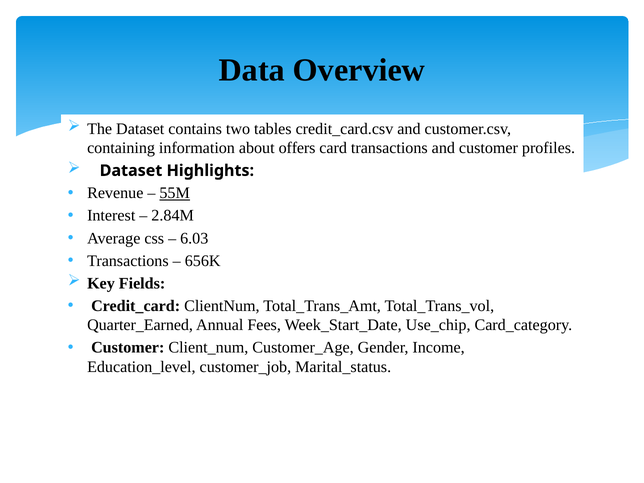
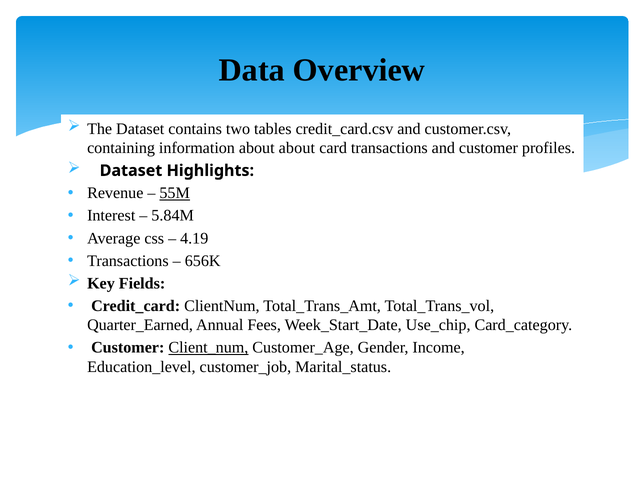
about offers: offers -> about (297, 148)
2.84M: 2.84M -> 5.84M (173, 216)
6.03: 6.03 -> 4.19 (194, 238)
Client_num underline: none -> present (208, 348)
